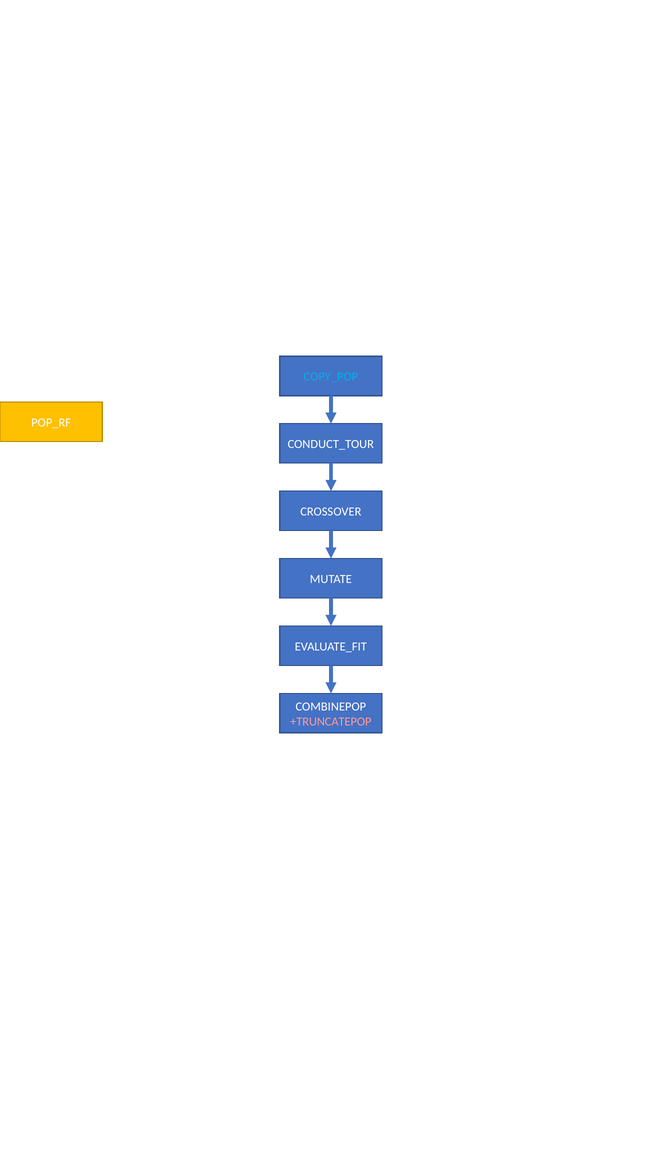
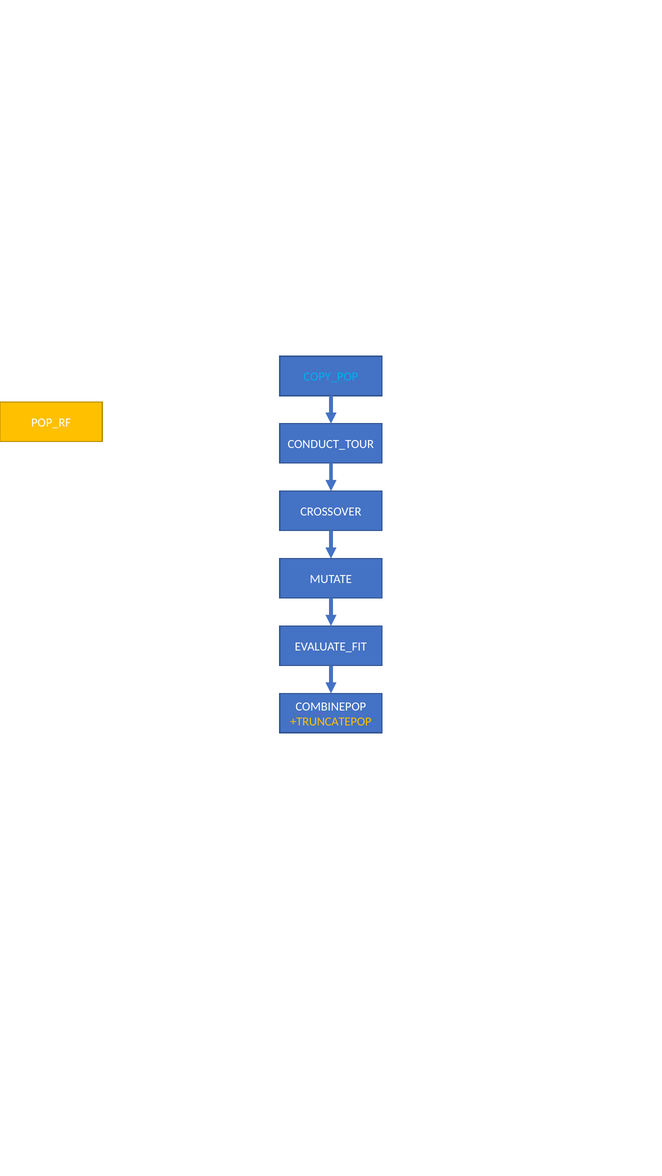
+TRUNCATEPOP colour: pink -> yellow (331, 722)
